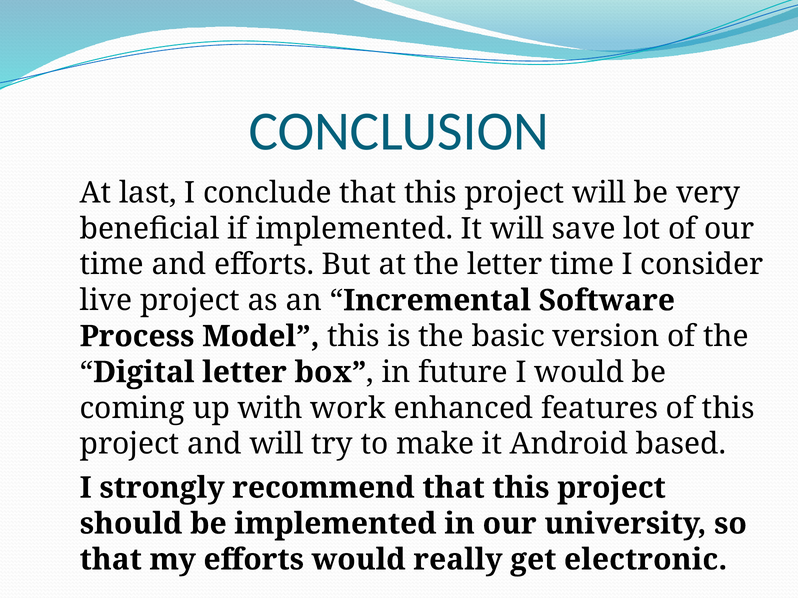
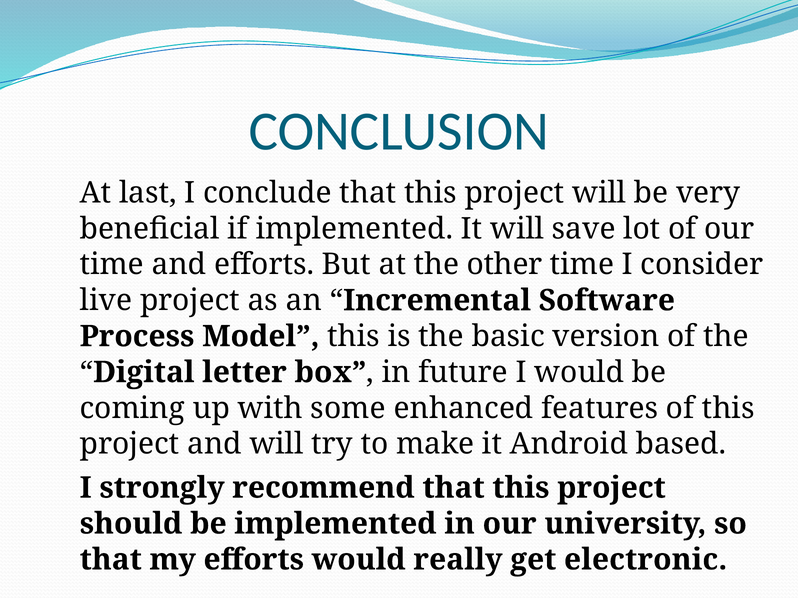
the letter: letter -> other (505, 265)
work: work -> some (348, 409)
